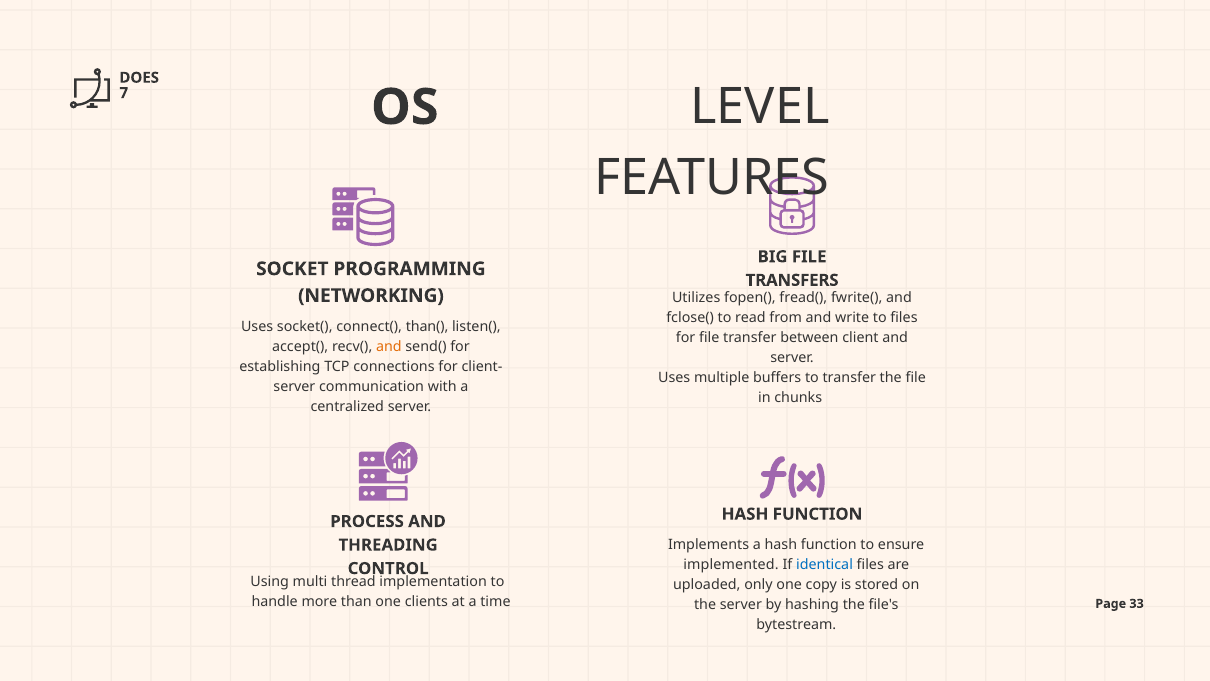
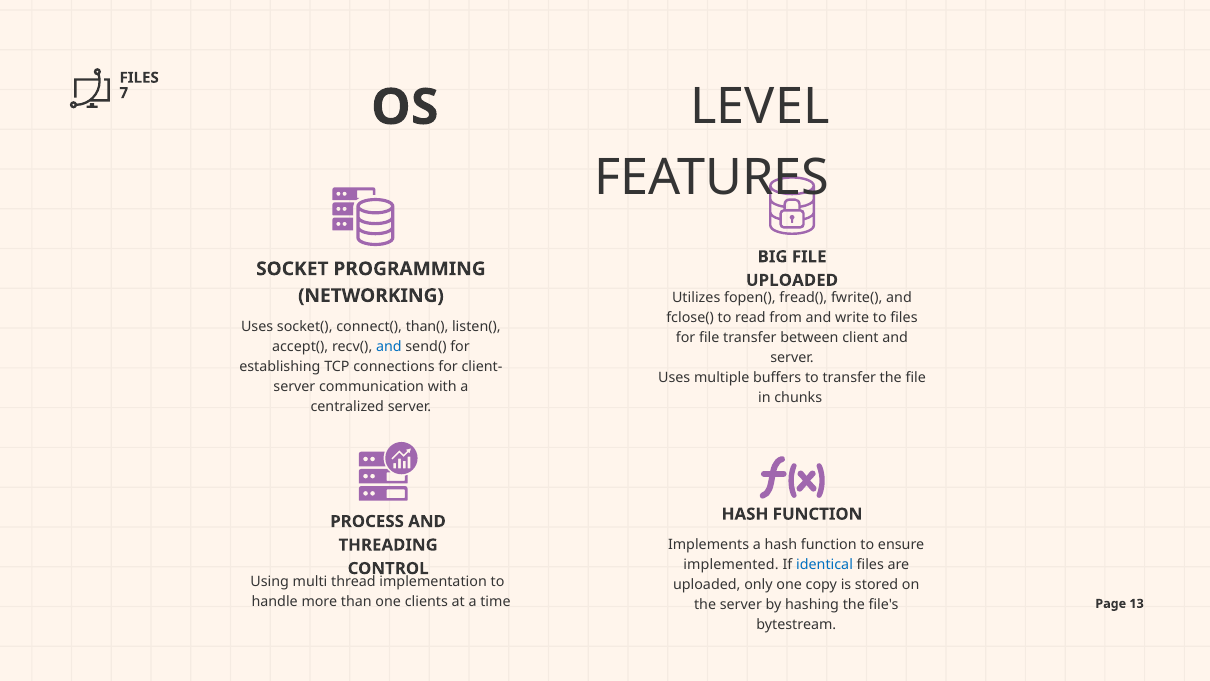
DOES: DOES -> FILES (139, 78)
TRANSFERS: TRANSFERS -> UPLOADED (792, 280)
and colour: orange -> blue (389, 347)
33: 33 -> 13 (1137, 603)
